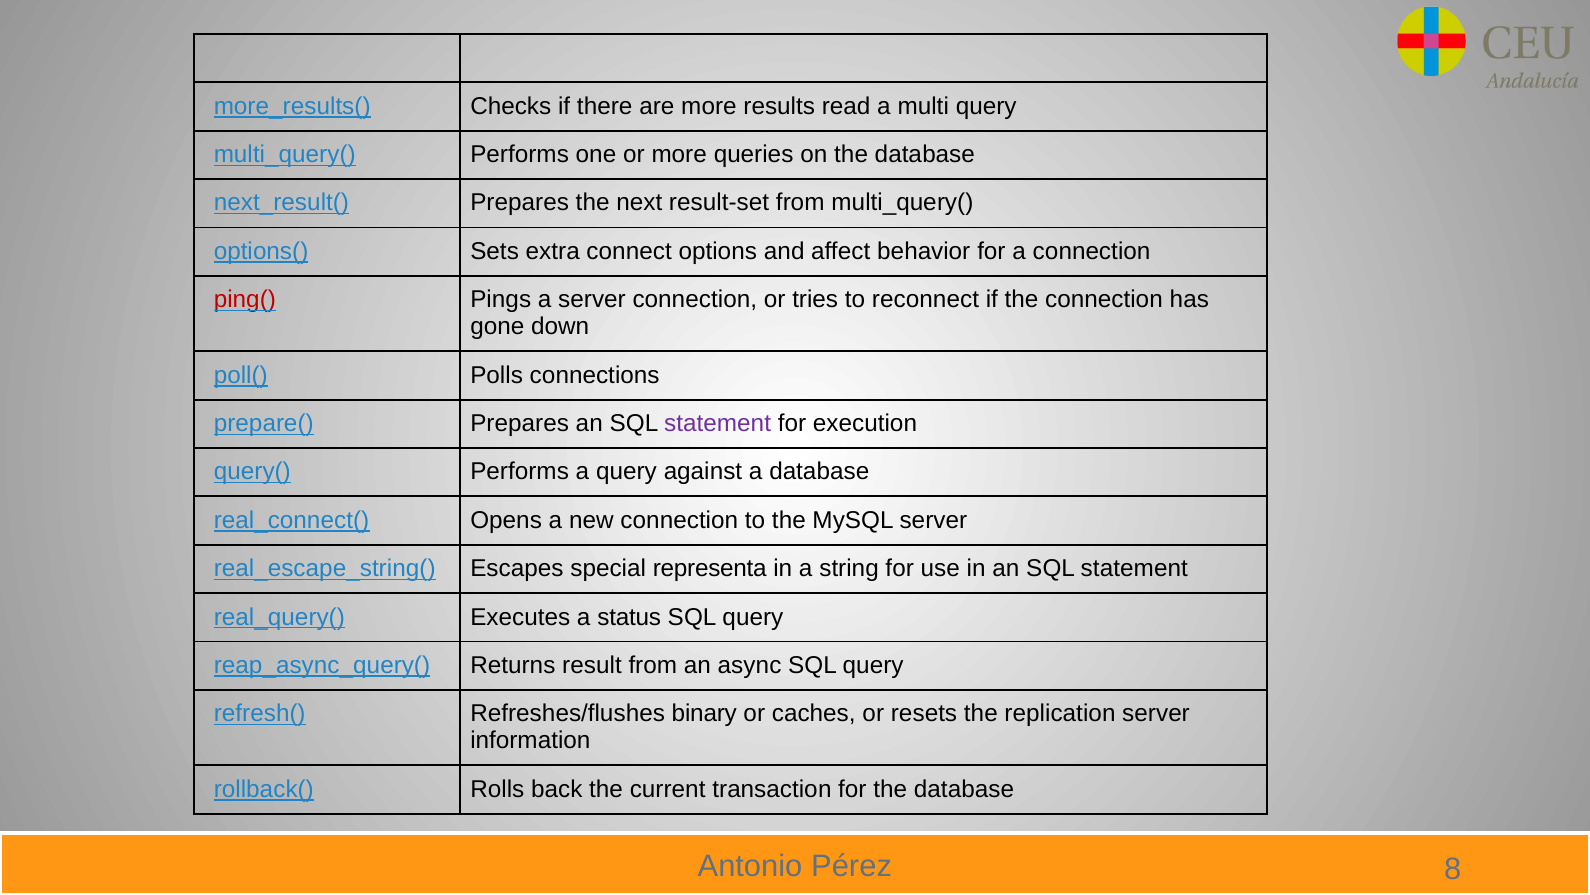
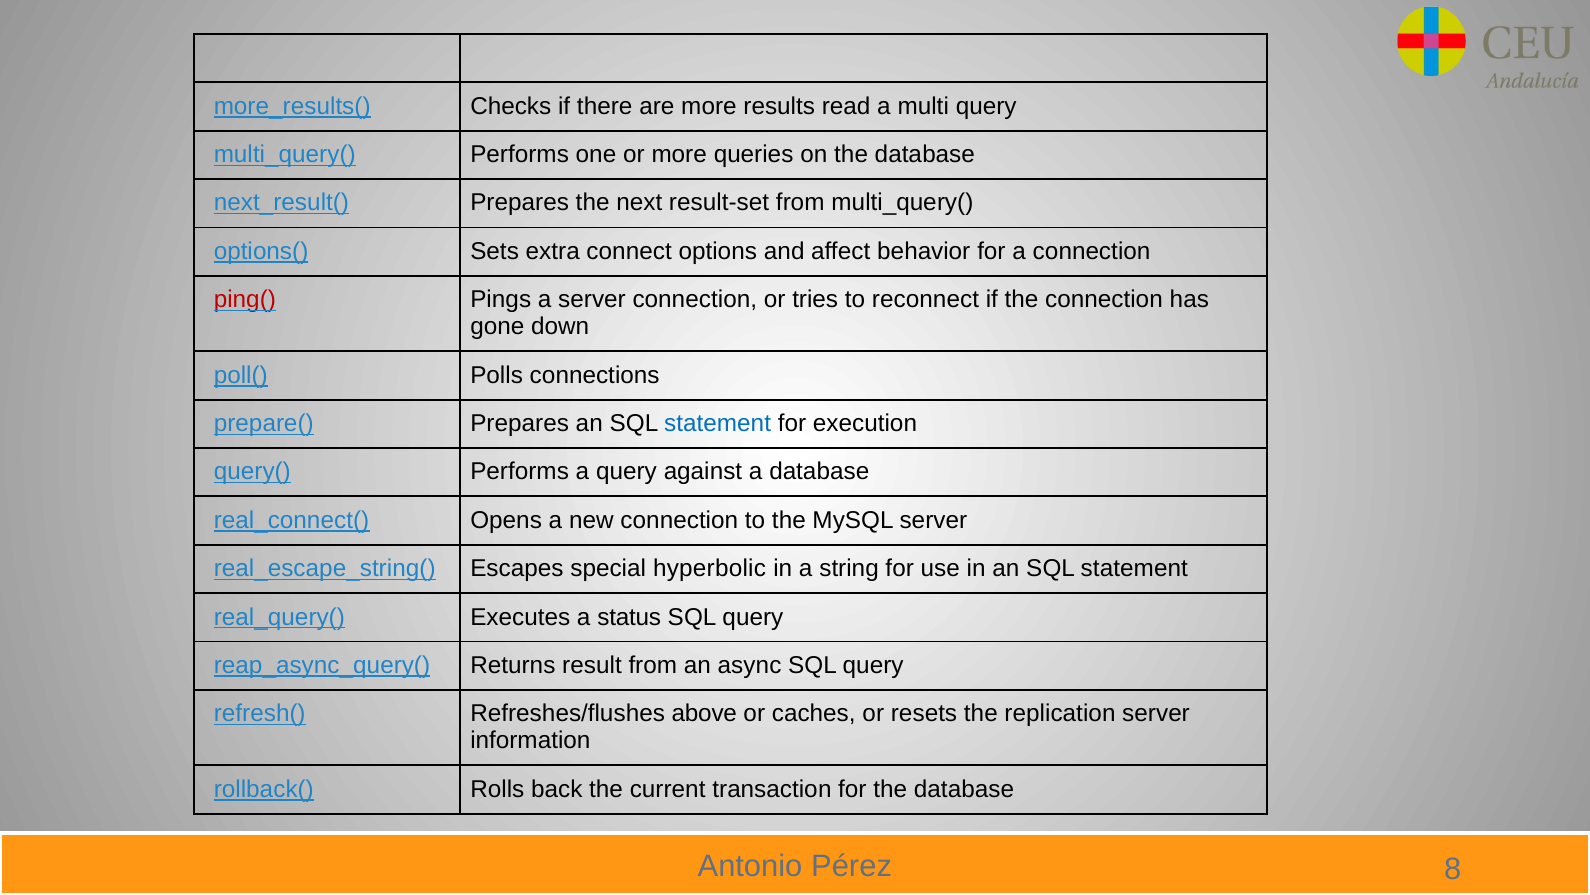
statement colour: purple -> blue (718, 423)
representa: representa -> hyperbolic (710, 568)
binary: binary -> above (704, 713)
